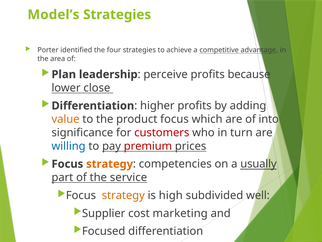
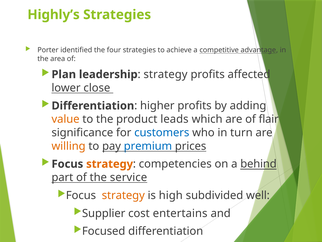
Model’s: Model’s -> Highly’s (54, 15)
perceive: perceive -> strategy (166, 74)
because: because -> affected (249, 74)
product focus: focus -> leads (174, 119)
into: into -> flair (269, 119)
customers colour: red -> blue (162, 132)
willing colour: blue -> orange (69, 146)
premium colour: red -> blue (148, 146)
usually: usually -> behind (258, 164)
marketing: marketing -> entertains (180, 213)
